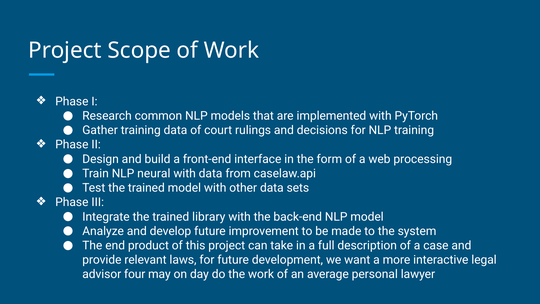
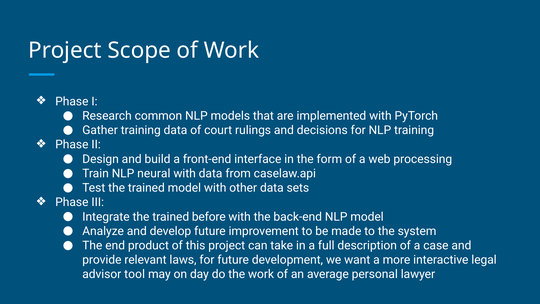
library: library -> before (209, 217)
four: four -> tool (135, 274)
